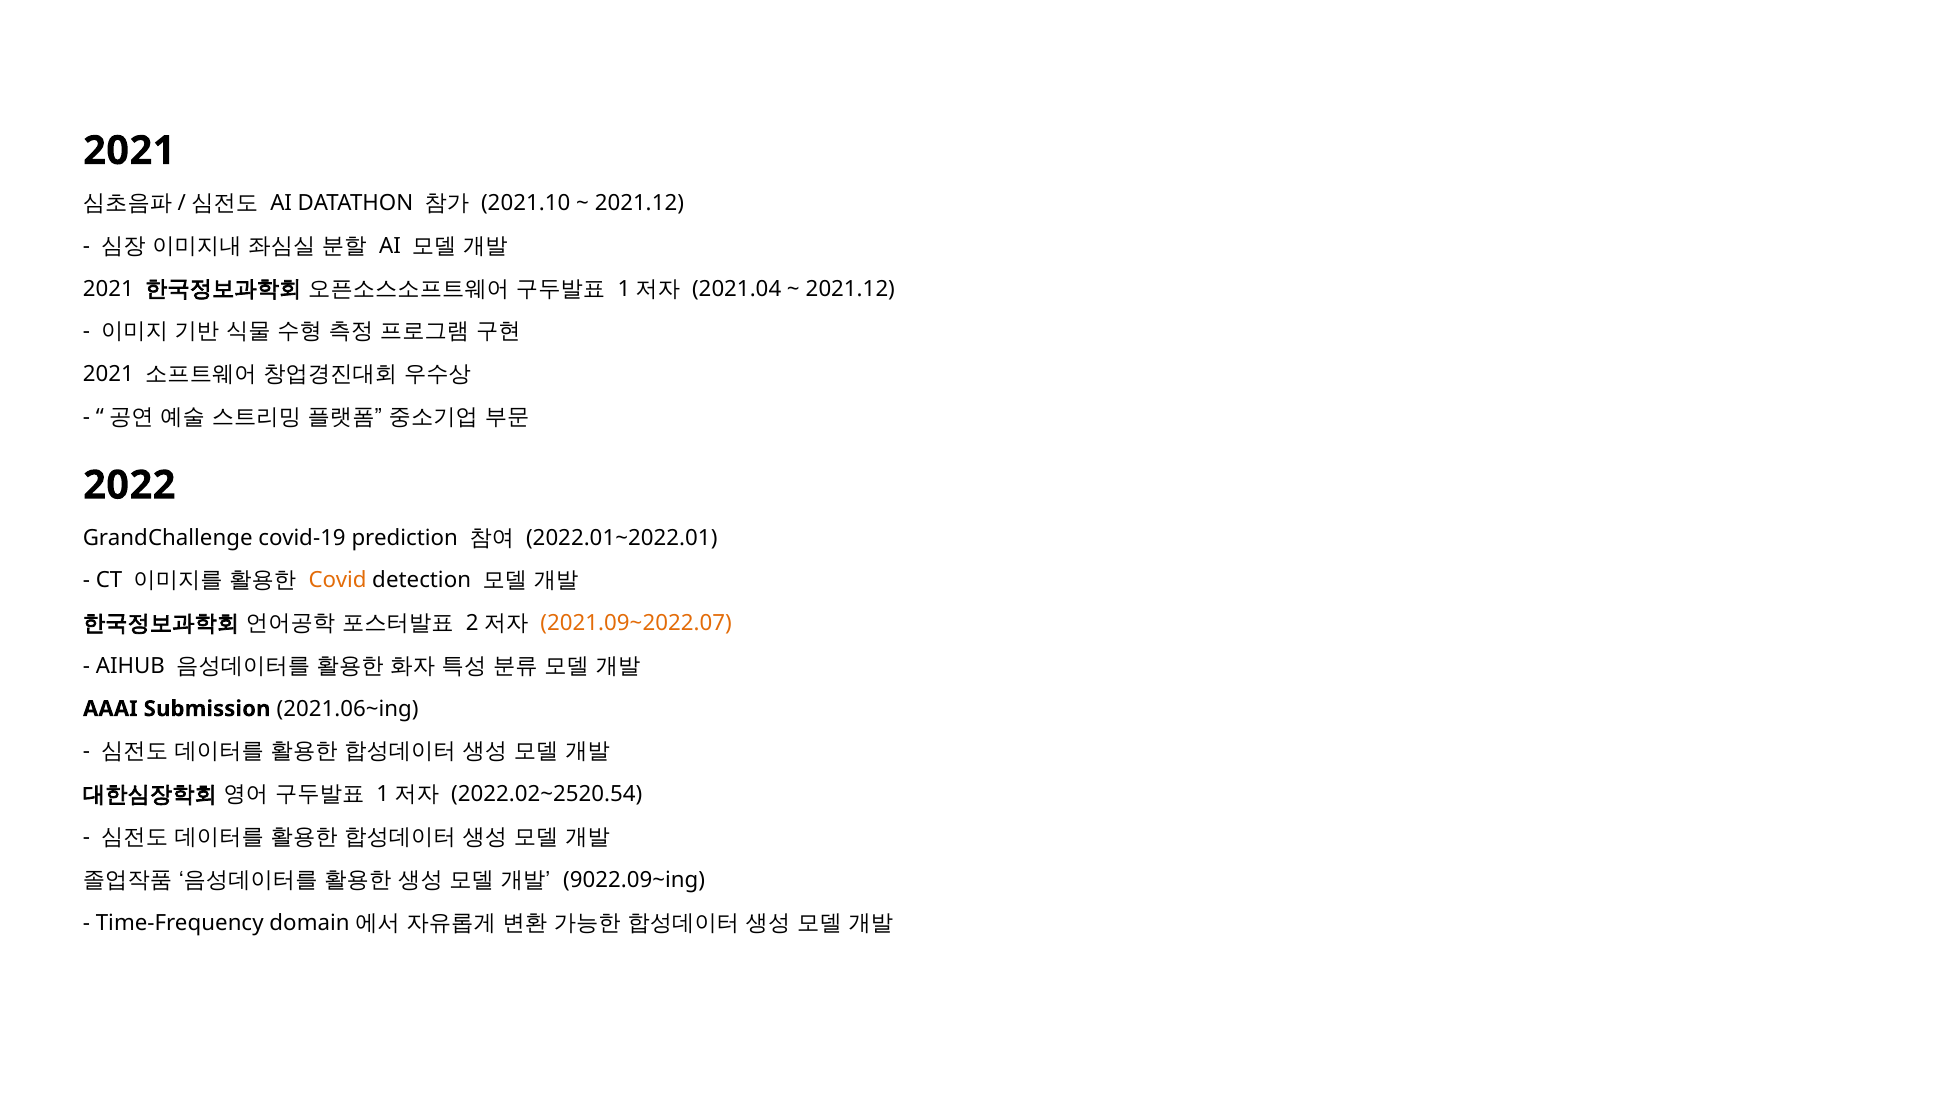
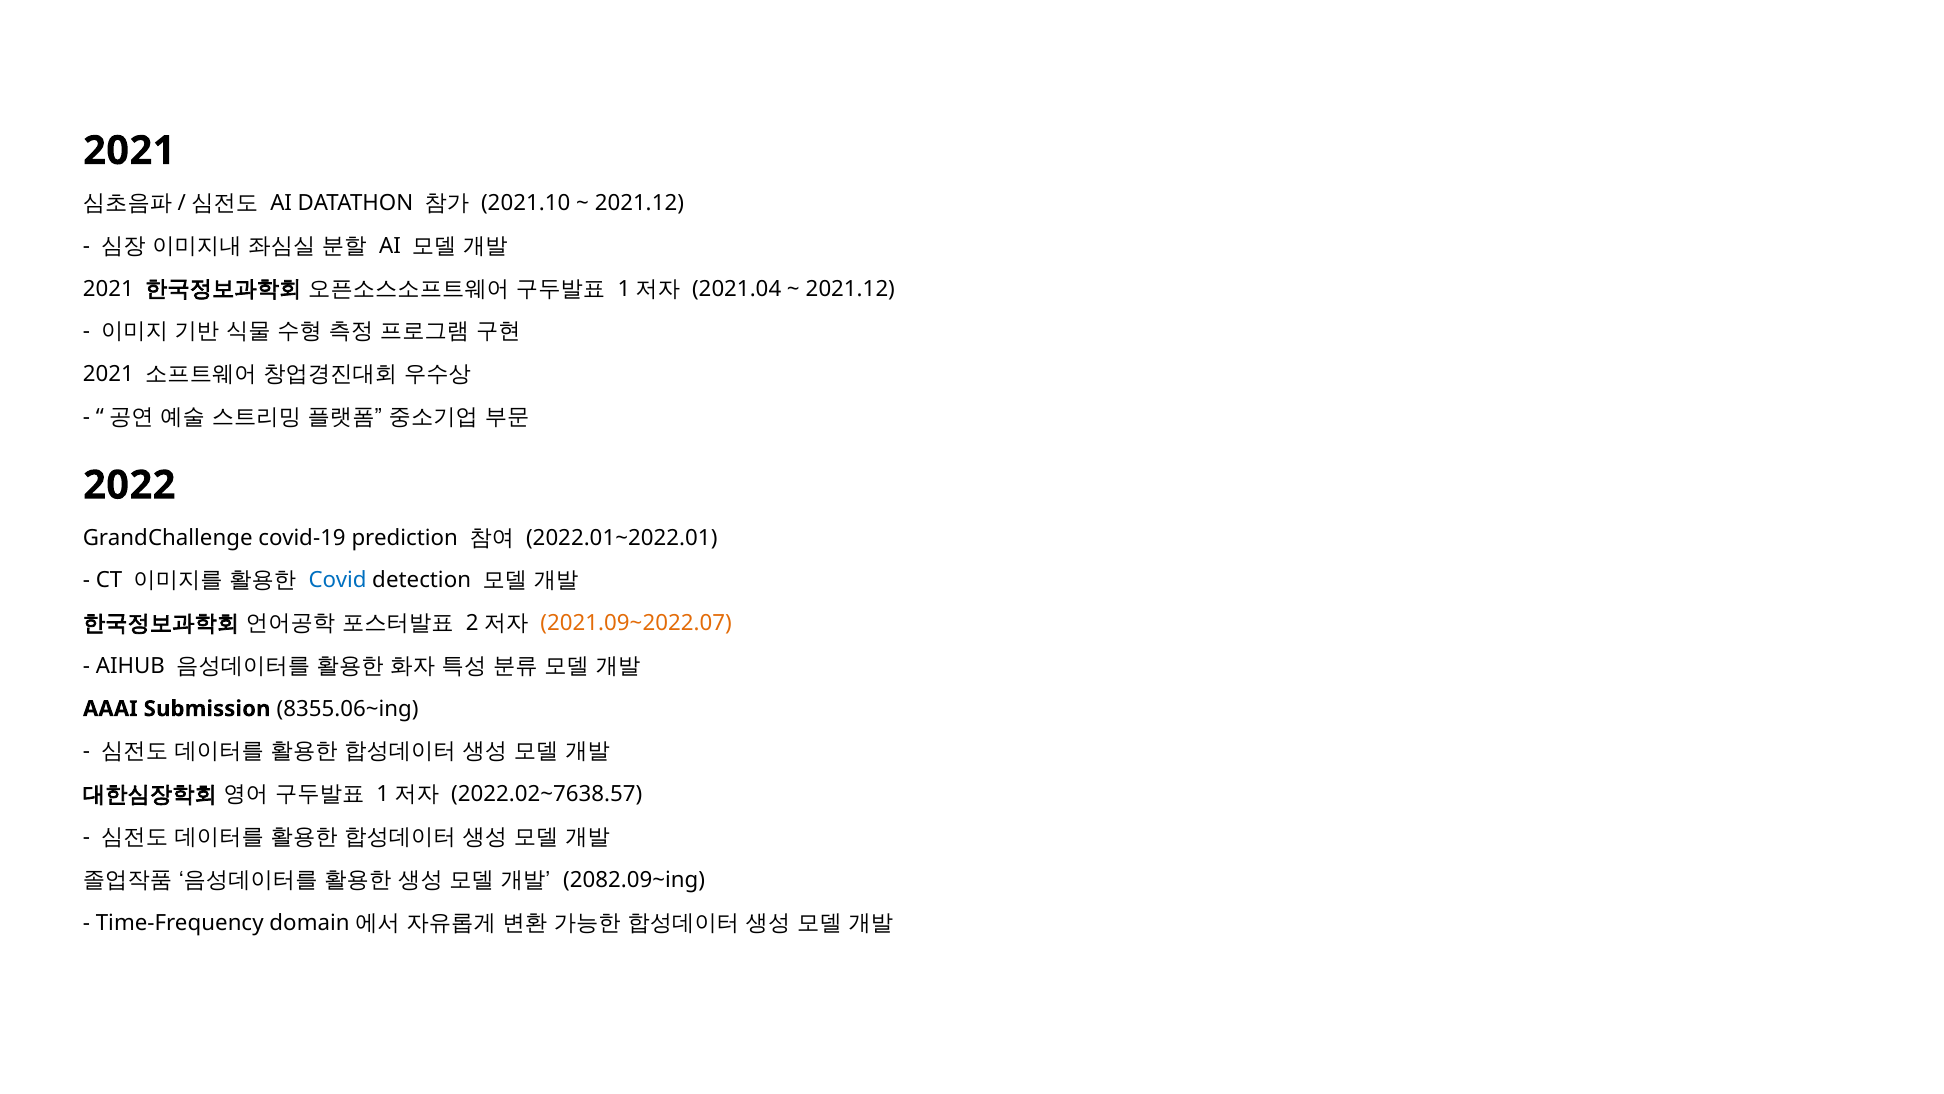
Covid colour: orange -> blue (338, 580)
2021.06~ing: 2021.06~ing -> 8355.06~ing (348, 708)
2022.02~2520.54: 2022.02~2520.54 -> 2022.02~7638.57 (547, 794)
9022.09~ing: 9022.09~ing -> 2082.09~ing (634, 880)
